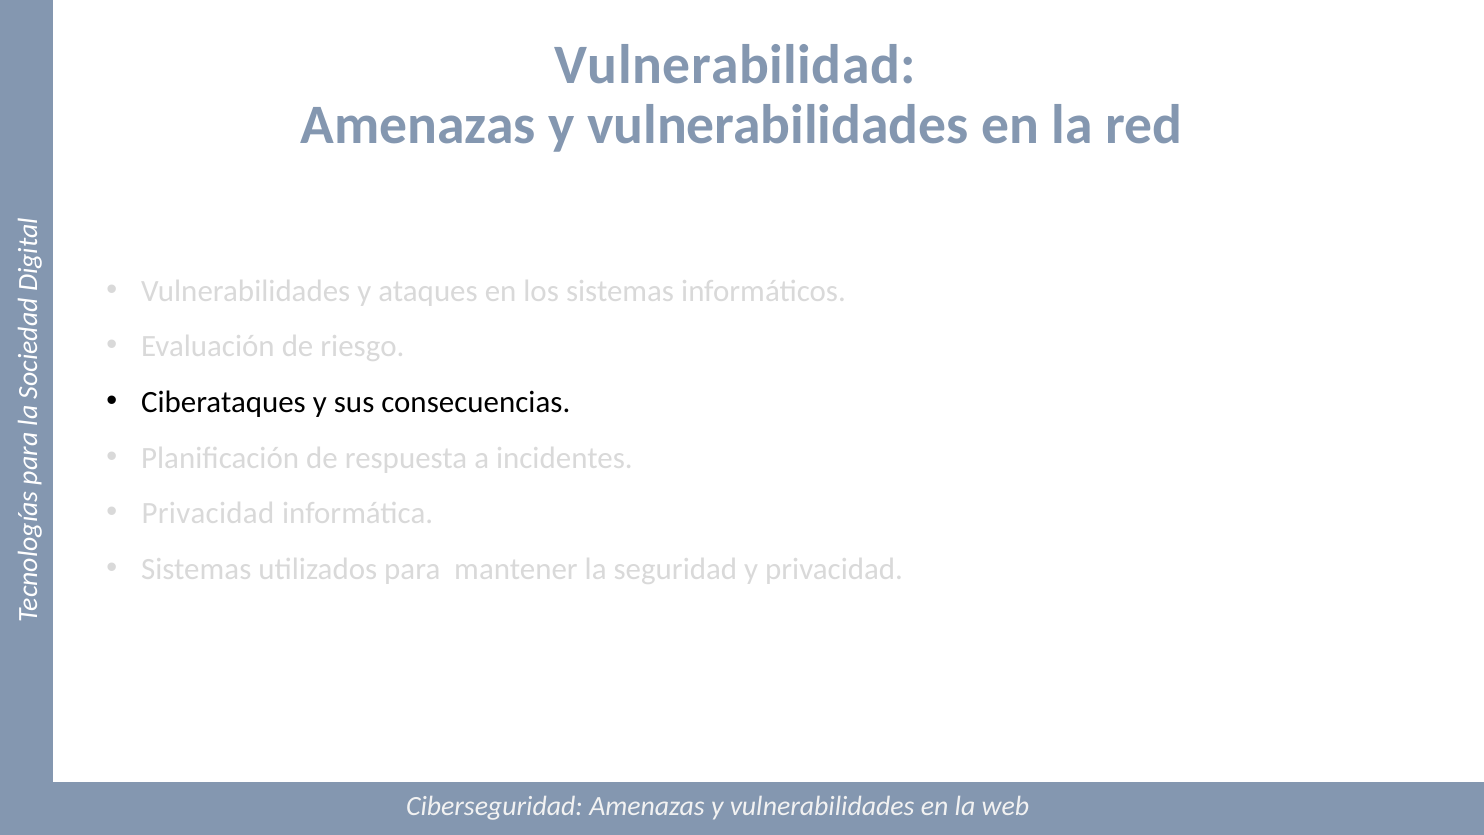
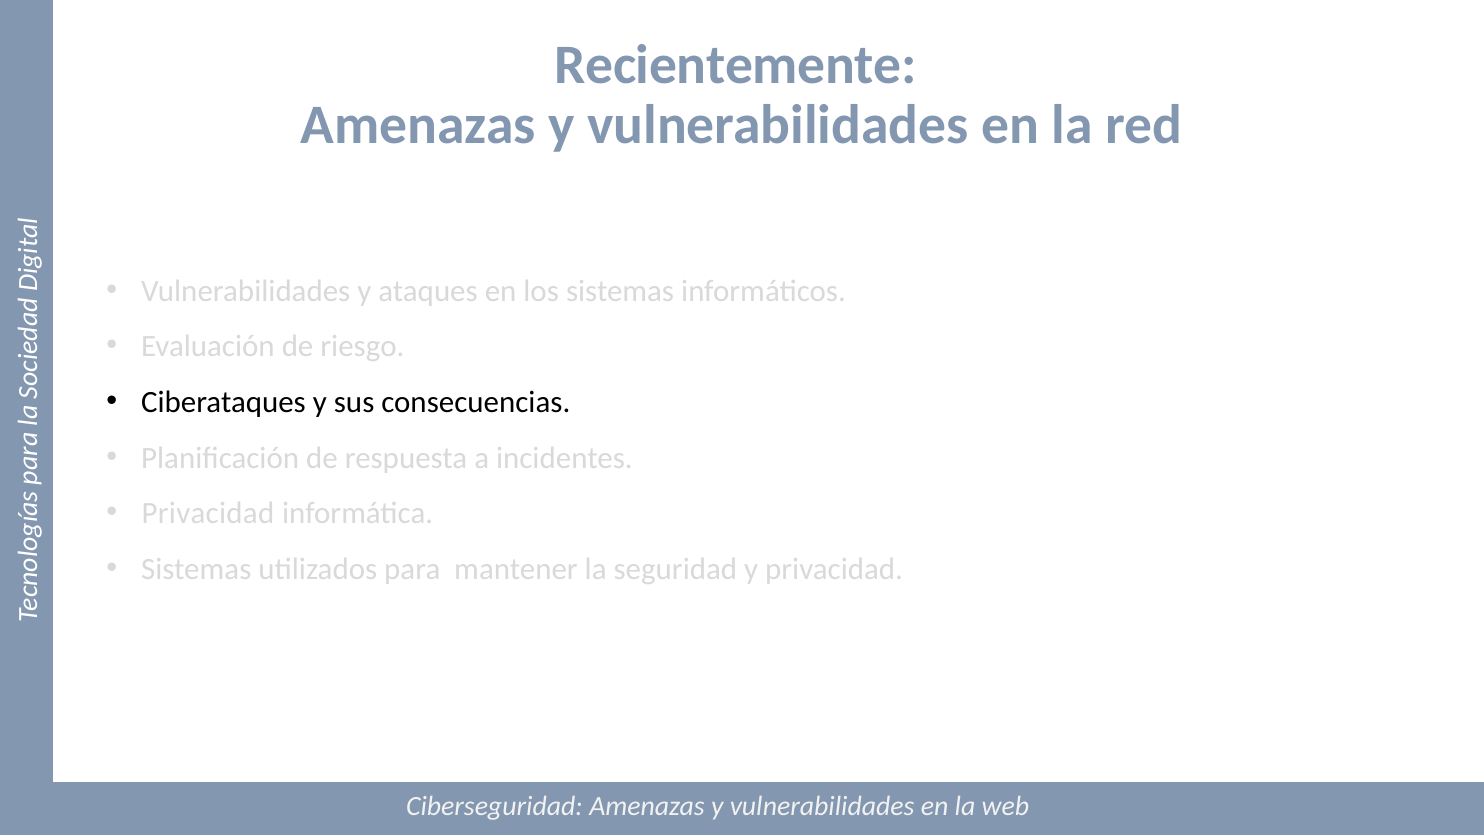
Vulnerabilidad: Vulnerabilidad -> Recientemente (736, 65)
